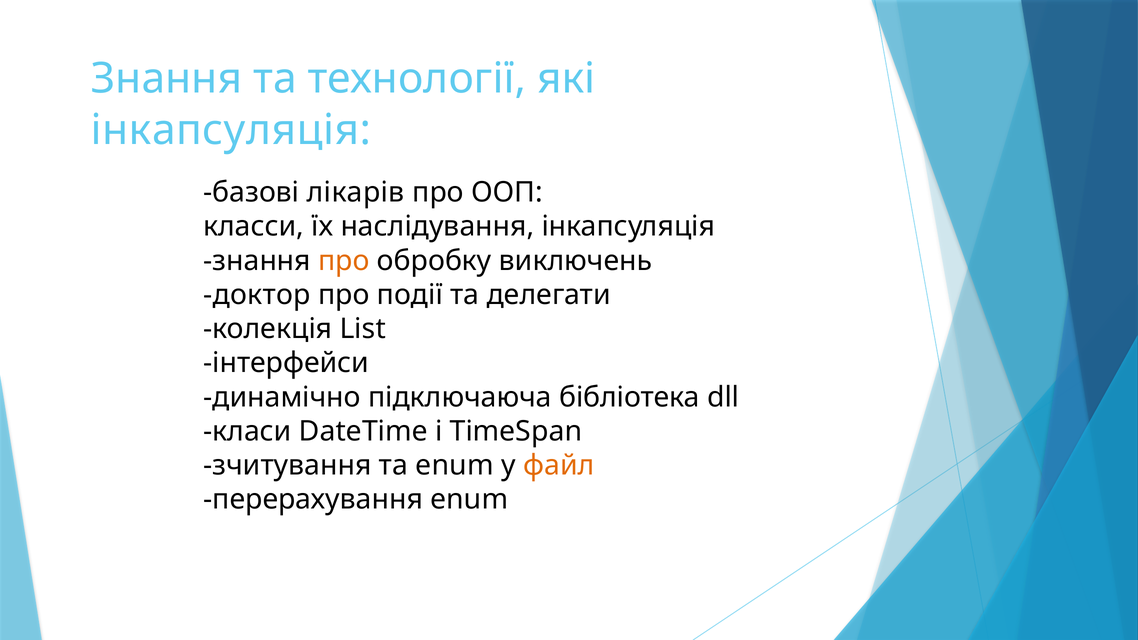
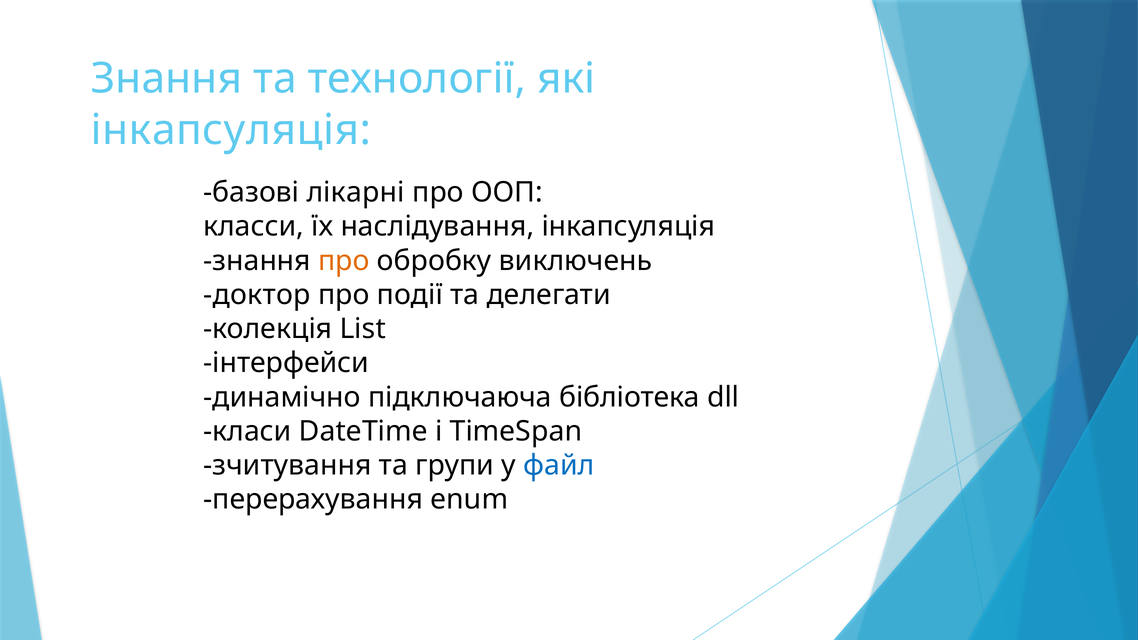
лікарів: лікарів -> лікарні (356, 192)
та enum: enum -> групи (455, 466)
файл colour: orange -> blue (559, 466)
